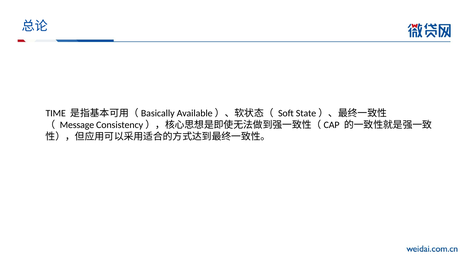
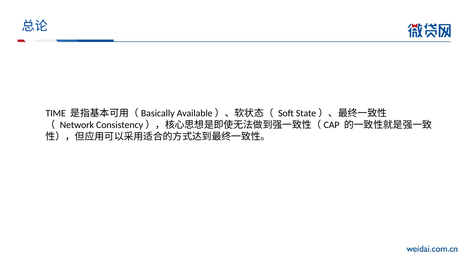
Message: Message -> Network (77, 125)
